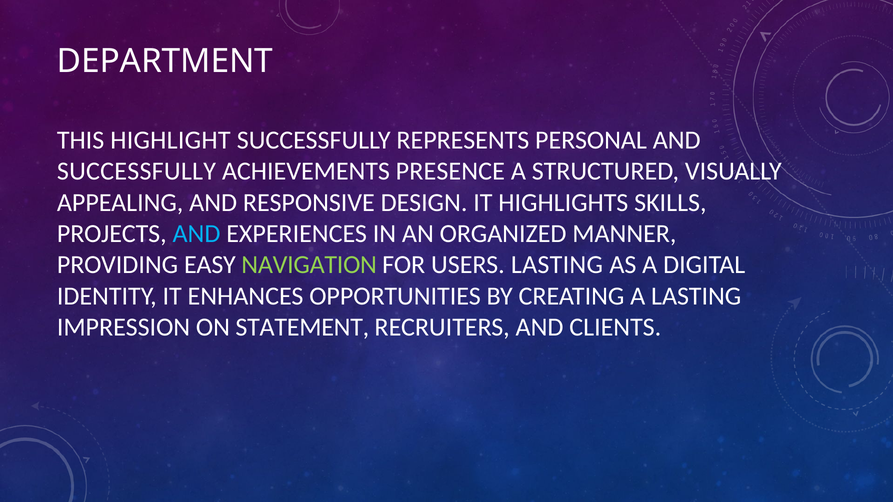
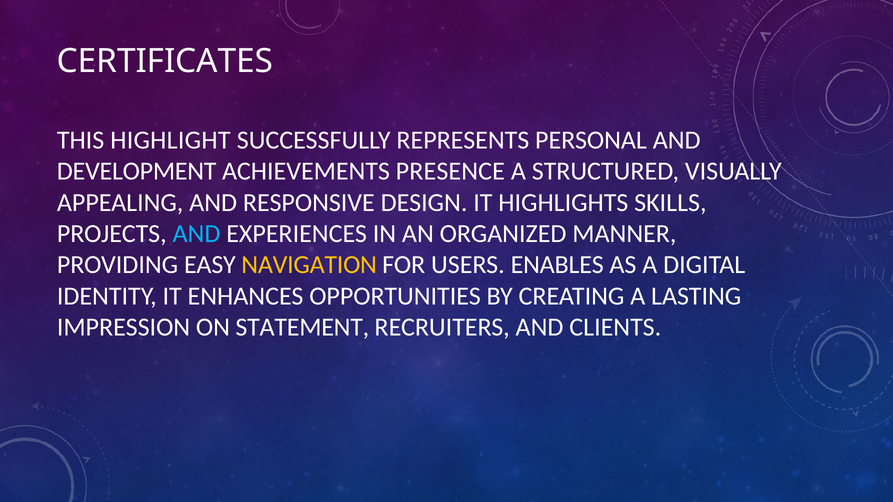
DEPARTMENT: DEPARTMENT -> CERTIFICATES (165, 61)
SUCCESSFULLY: SUCCESSFULLY -> DEVELOPMENT (137, 171)
NAVIGATION colour: light green -> yellow (309, 265)
USERS LASTING: LASTING -> ENABLES (557, 265)
